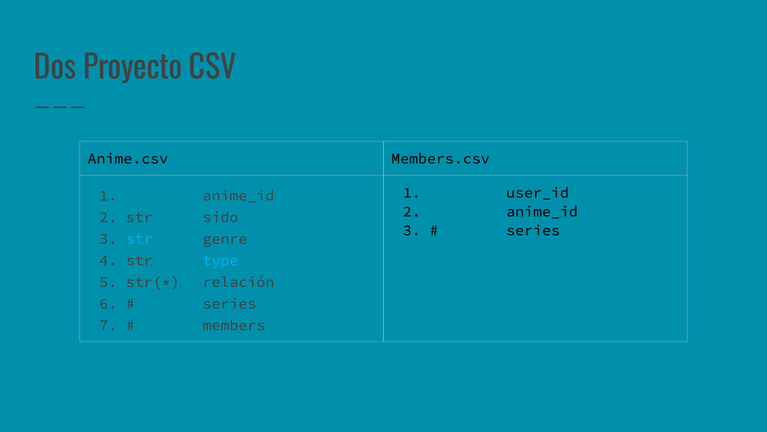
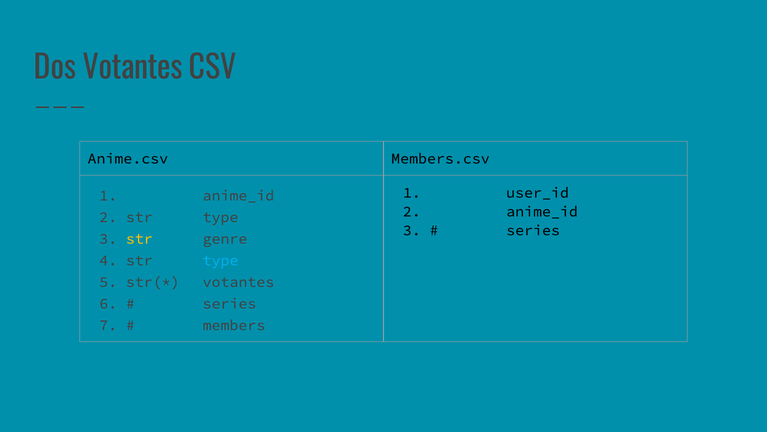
Dos Proyecto: Proyecto -> Votantes (133, 68)
sido: sido -> type (220, 217)
str colour: light blue -> yellow (139, 238)
relación: relación -> votantes (238, 282)
